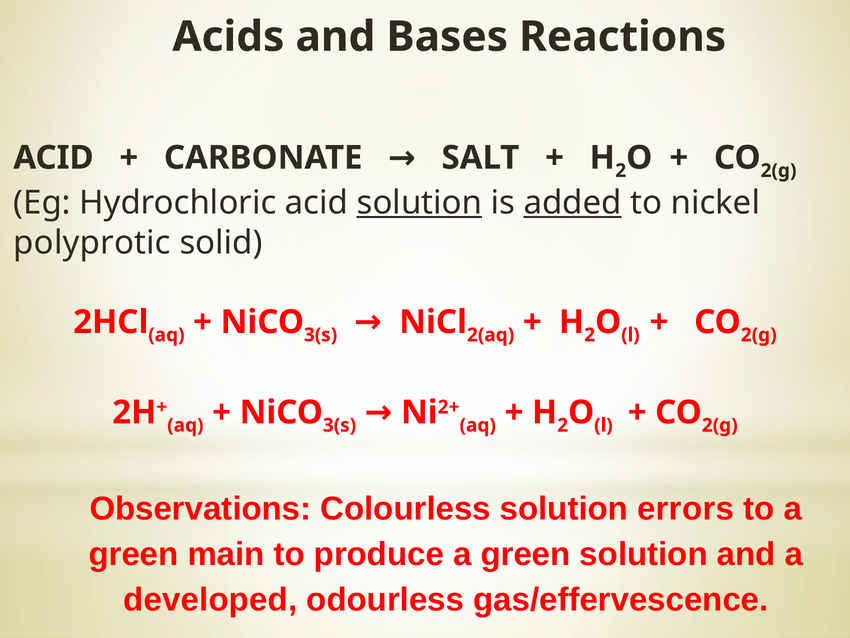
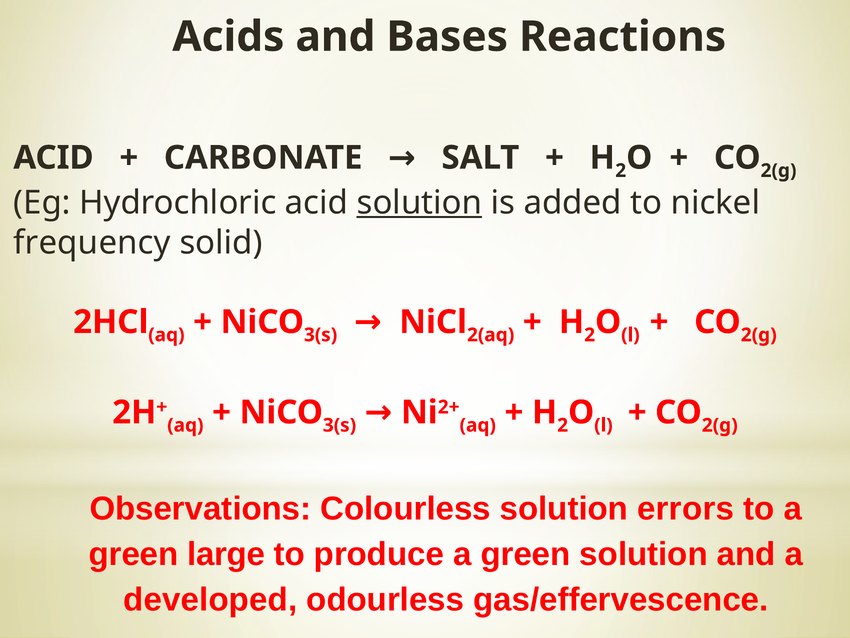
added underline: present -> none (573, 203)
polyprotic: polyprotic -> frequency (92, 242)
main: main -> large (226, 554)
